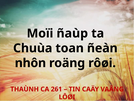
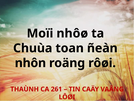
ñaùp: ñaùp -> nhôø (72, 33)
